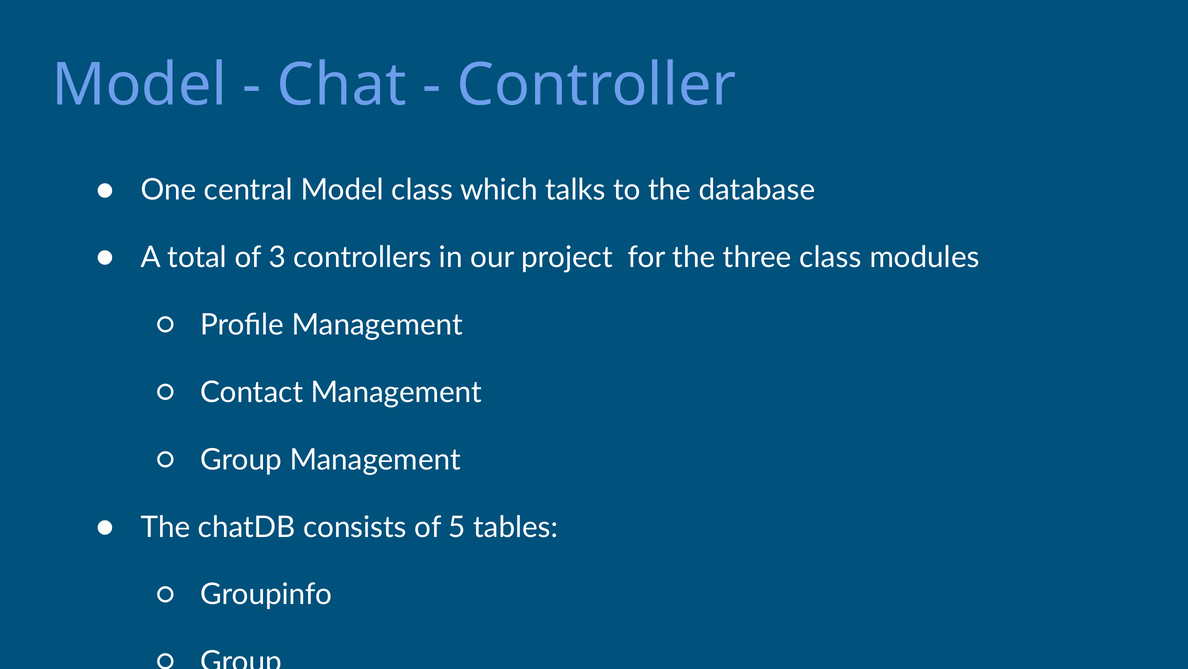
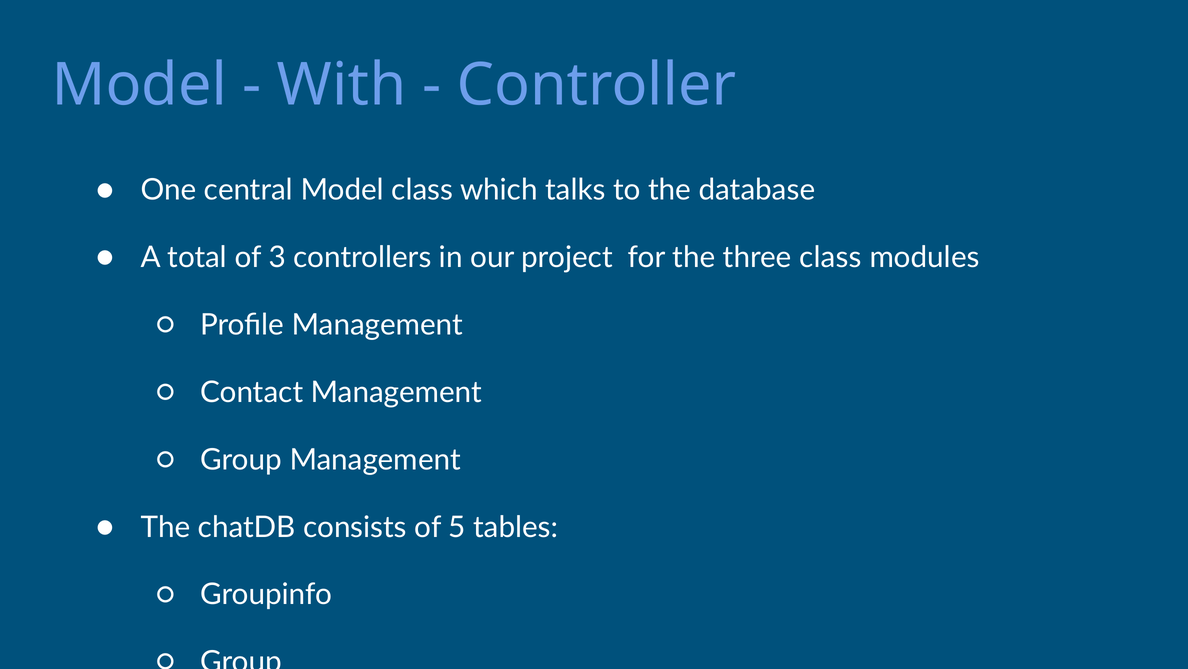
Chat: Chat -> With (342, 85)
